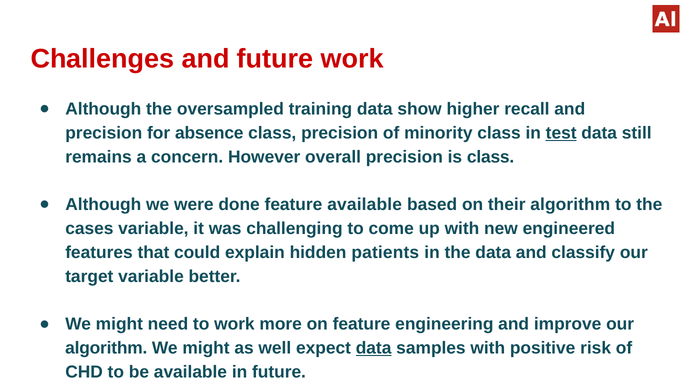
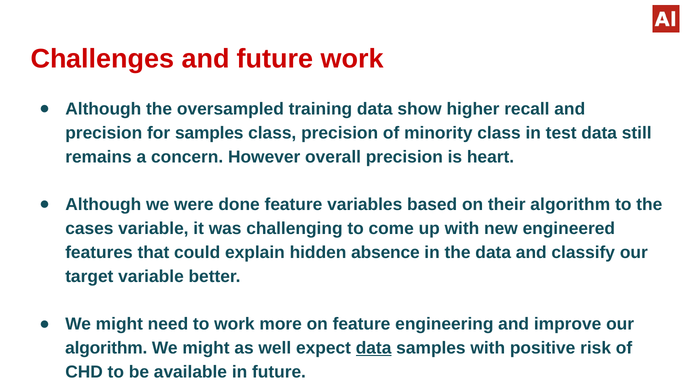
for absence: absence -> samples (209, 133)
test underline: present -> none (561, 133)
is class: class -> heart (491, 157)
feature available: available -> variables (365, 205)
patients: patients -> absence (385, 253)
